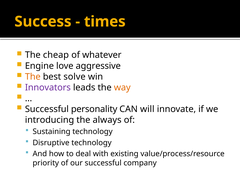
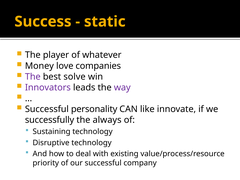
times: times -> static (105, 22)
cheap: cheap -> player (56, 55)
Engine: Engine -> Money (39, 66)
aggressive: aggressive -> companies (98, 66)
The colour: orange -> purple (33, 77)
way colour: orange -> purple (122, 87)
will: will -> like (147, 109)
introducing: introducing -> successfully (50, 120)
